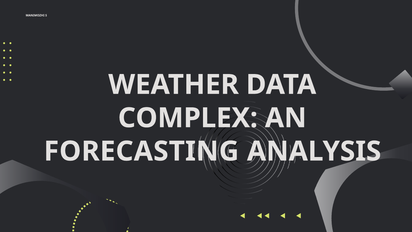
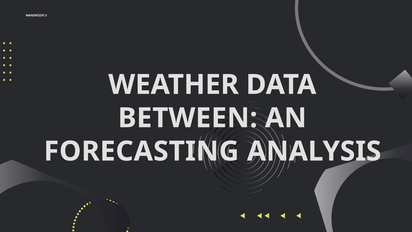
COMPLEX: COMPLEX -> BETWEEN (188, 118)
